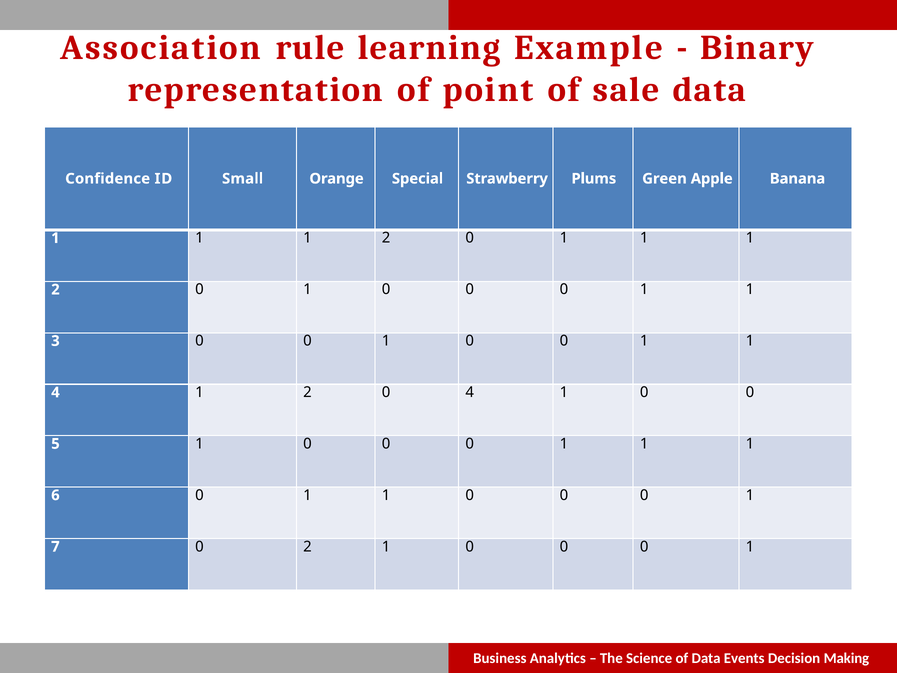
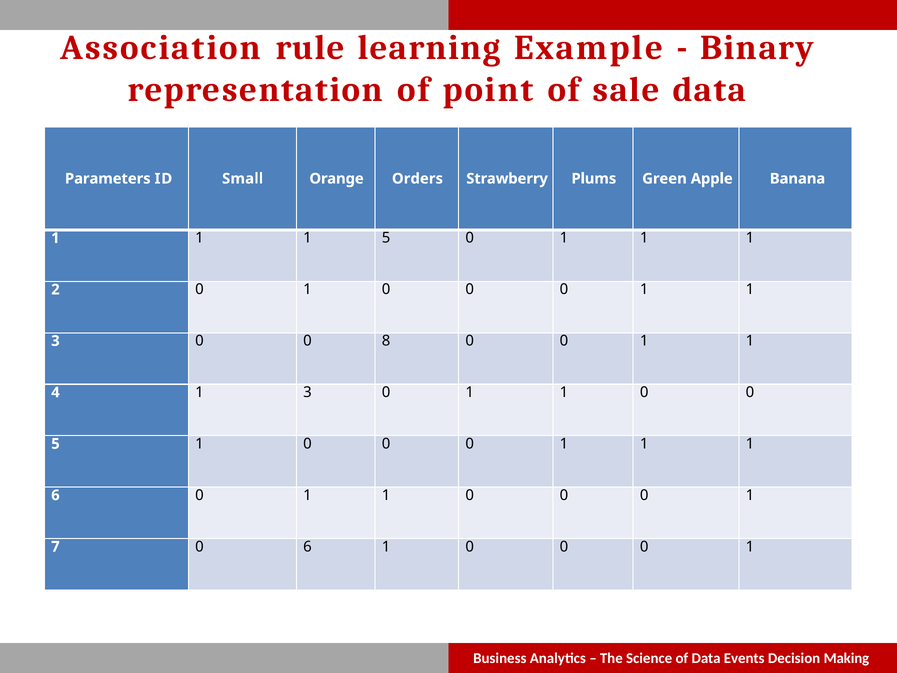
Confidence: Confidence -> Parameters (108, 179)
Special: Special -> Orders (417, 179)
2: 2 -> 5 (386, 238)
3 0 0 1: 1 -> 8 (386, 341)
4 1 2: 2 -> 3 (307, 392)
4: 4 -> 1 (470, 392)
0 2: 2 -> 6 (307, 547)
